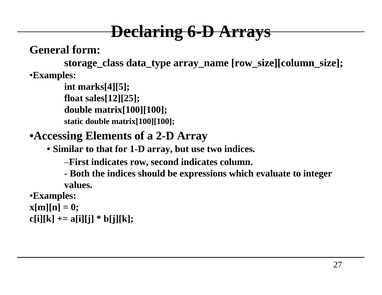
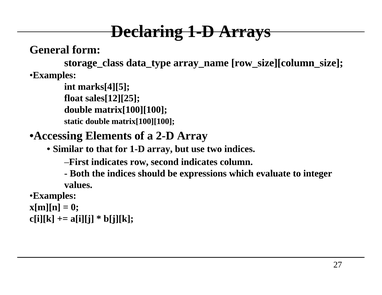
Declaring 6-D: 6-D -> 1-D (201, 31)
